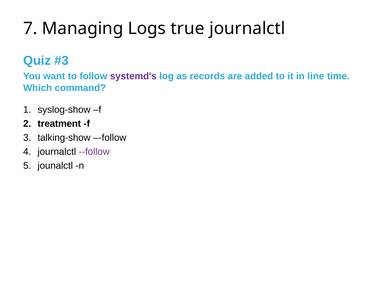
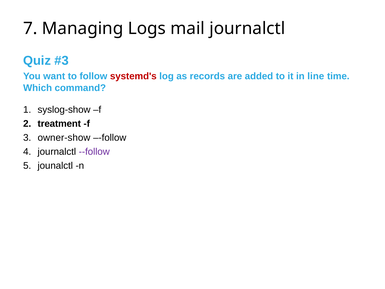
true: true -> mail (188, 29)
systemd's colour: purple -> red (133, 76)
talking-show: talking-show -> owner-show (64, 138)
